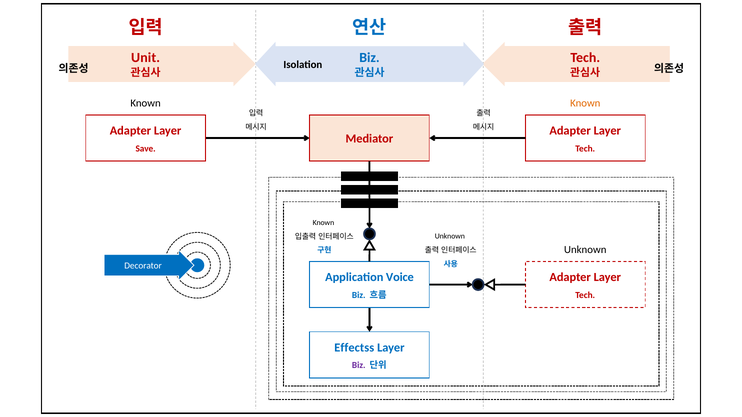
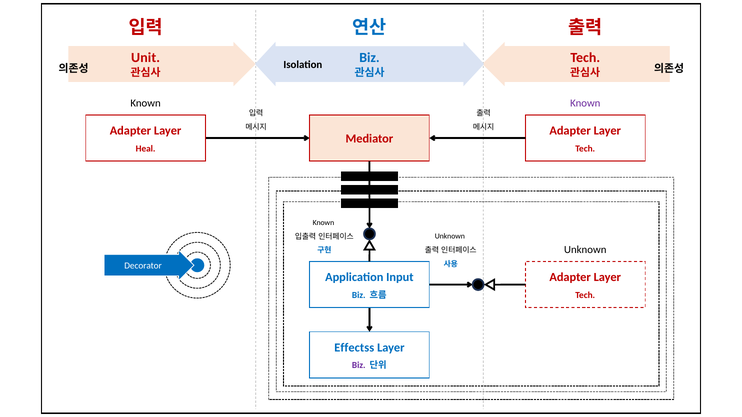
Known colour: orange -> purple (585, 103)
Save: Save -> Heal (146, 149)
Voice: Voice -> Input (400, 277)
